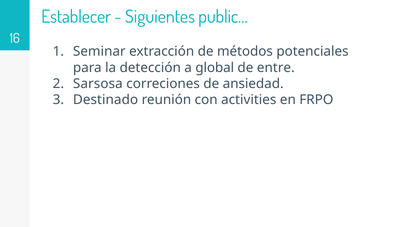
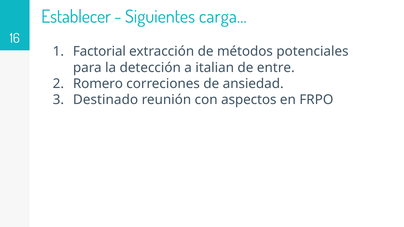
public…: public… -> carga… (223, 17)
Seminar: Seminar -> Factorial (99, 51)
global: global -> italian (215, 68)
Sarsosa: Sarsosa -> Romero (98, 84)
activities: activities -> aspectos (249, 100)
